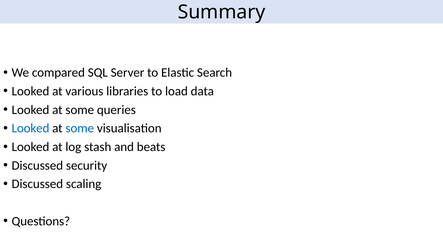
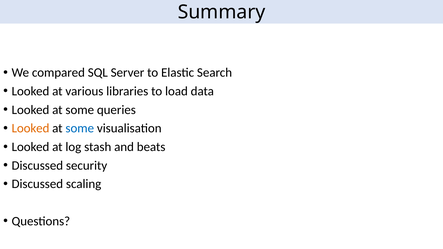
Looked colour: blue -> orange (31, 128)
